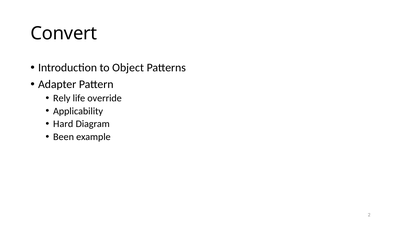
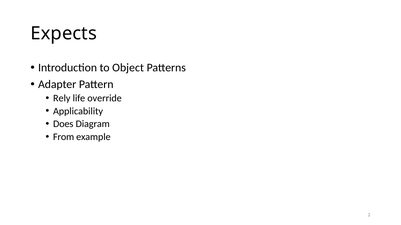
Convert: Convert -> Expects (64, 34)
Hard: Hard -> Does (63, 124)
Been: Been -> From (64, 137)
